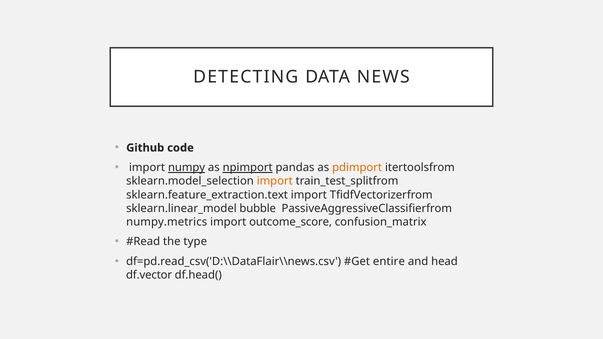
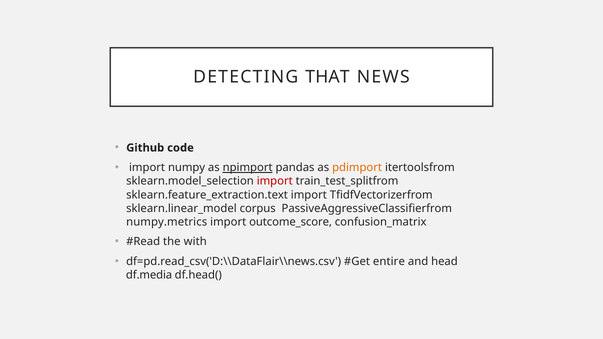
DATA: DATA -> THAT (327, 77)
numpy underline: present -> none (187, 168)
import colour: orange -> red (275, 181)
bubble: bubble -> corpus (258, 208)
type: type -> with (195, 242)
df.vector: df.vector -> df.media (149, 275)
